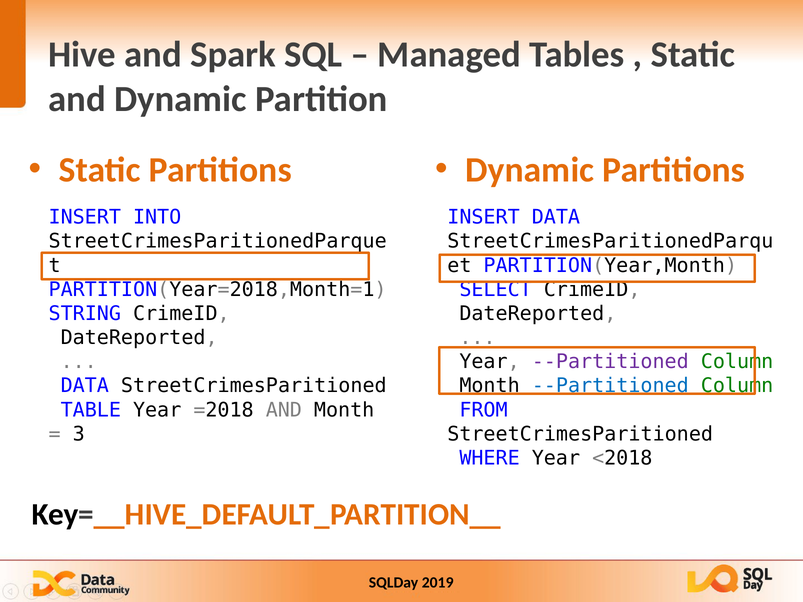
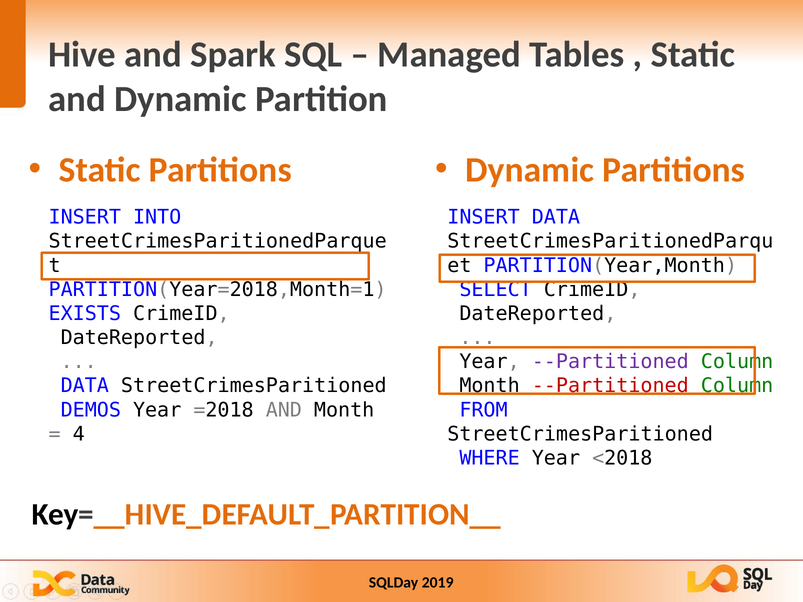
STRING: STRING -> EXISTS (85, 314)
--Partitioned colour: blue -> red (610, 386)
TABLE: TABLE -> DEMOS (91, 410)
3: 3 -> 4 (79, 434)
